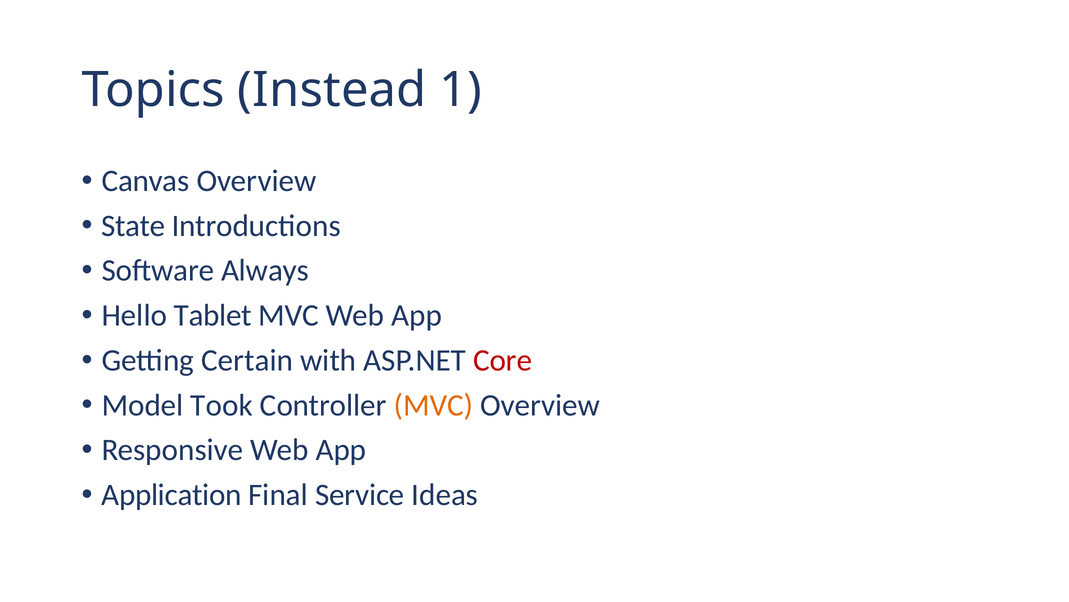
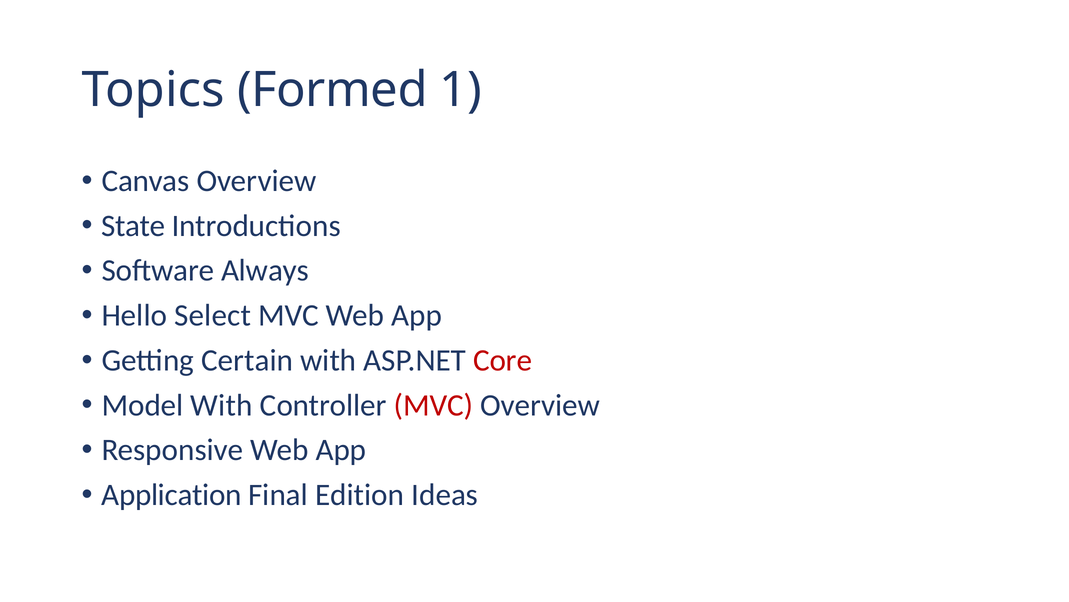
Instead: Instead -> Formed (332, 90)
Tablet: Tablet -> Select (213, 315)
Model Took: Took -> With (222, 405)
MVC colour: orange -> red (434, 405)
Service: Service -> Edition (360, 494)
